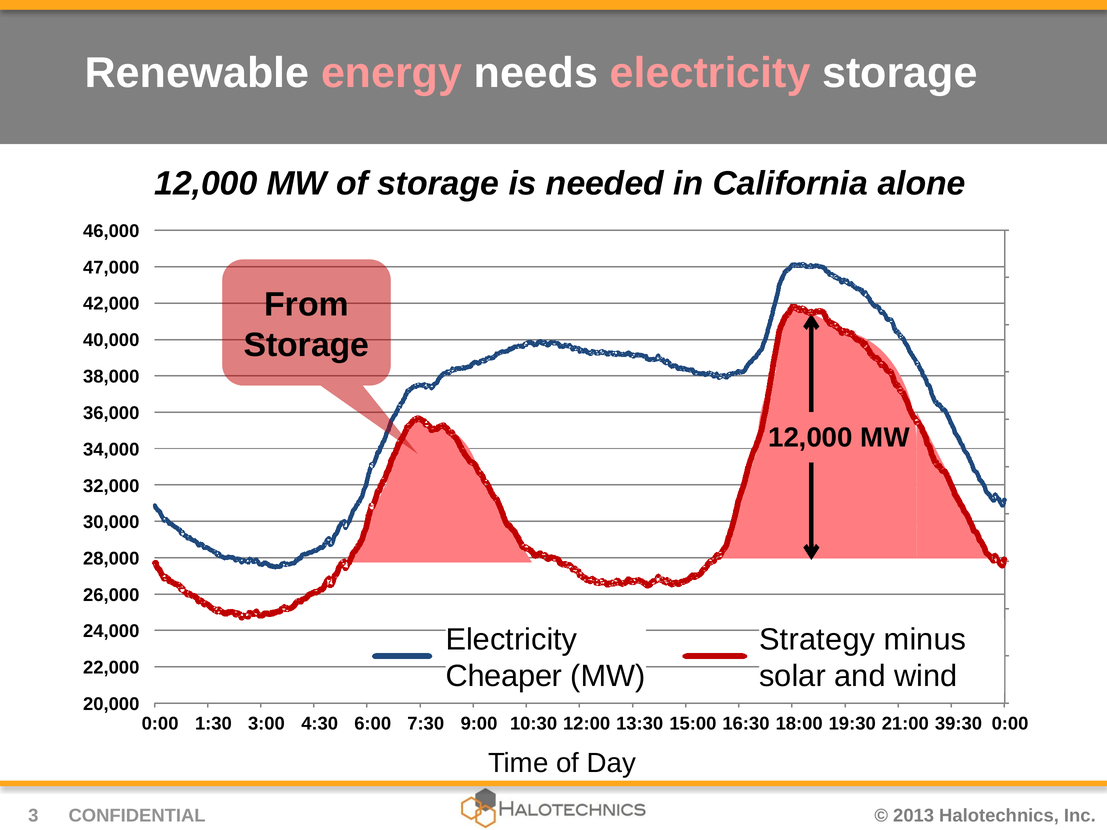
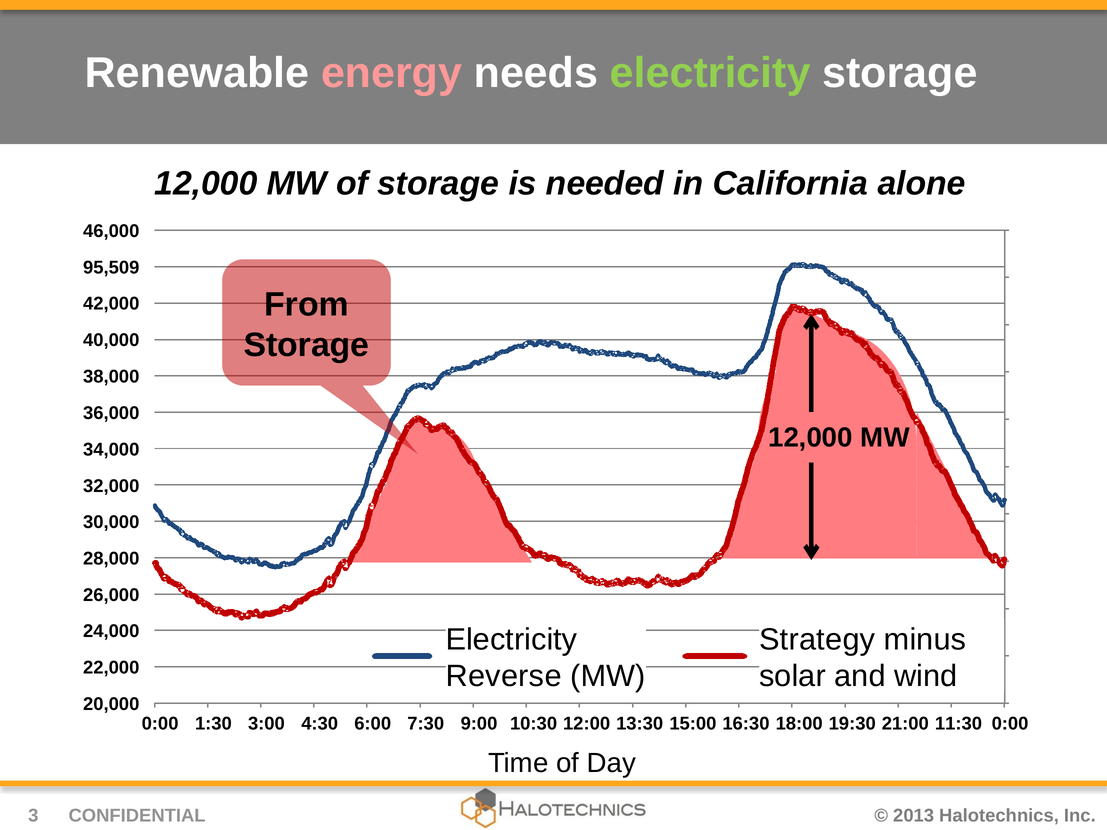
electricity colour: pink -> light green (710, 73)
47,000: 47,000 -> 95,509 (111, 268)
Cheaper: Cheaper -> Reverse (504, 677)
39:30: 39:30 -> 11:30 (959, 724)
